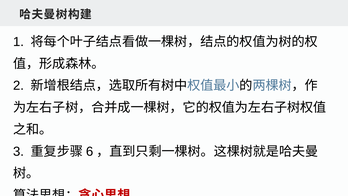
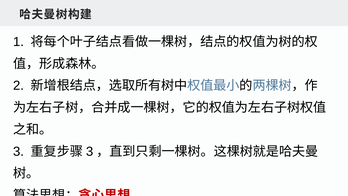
6: 6 -> 3 (90, 151)
